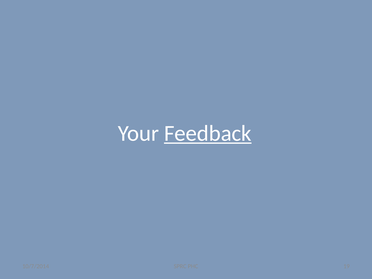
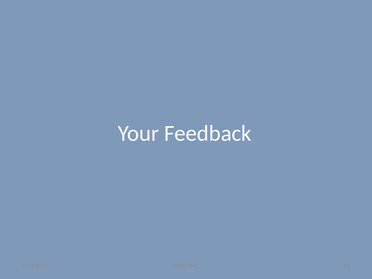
Feedback underline: present -> none (208, 133)
